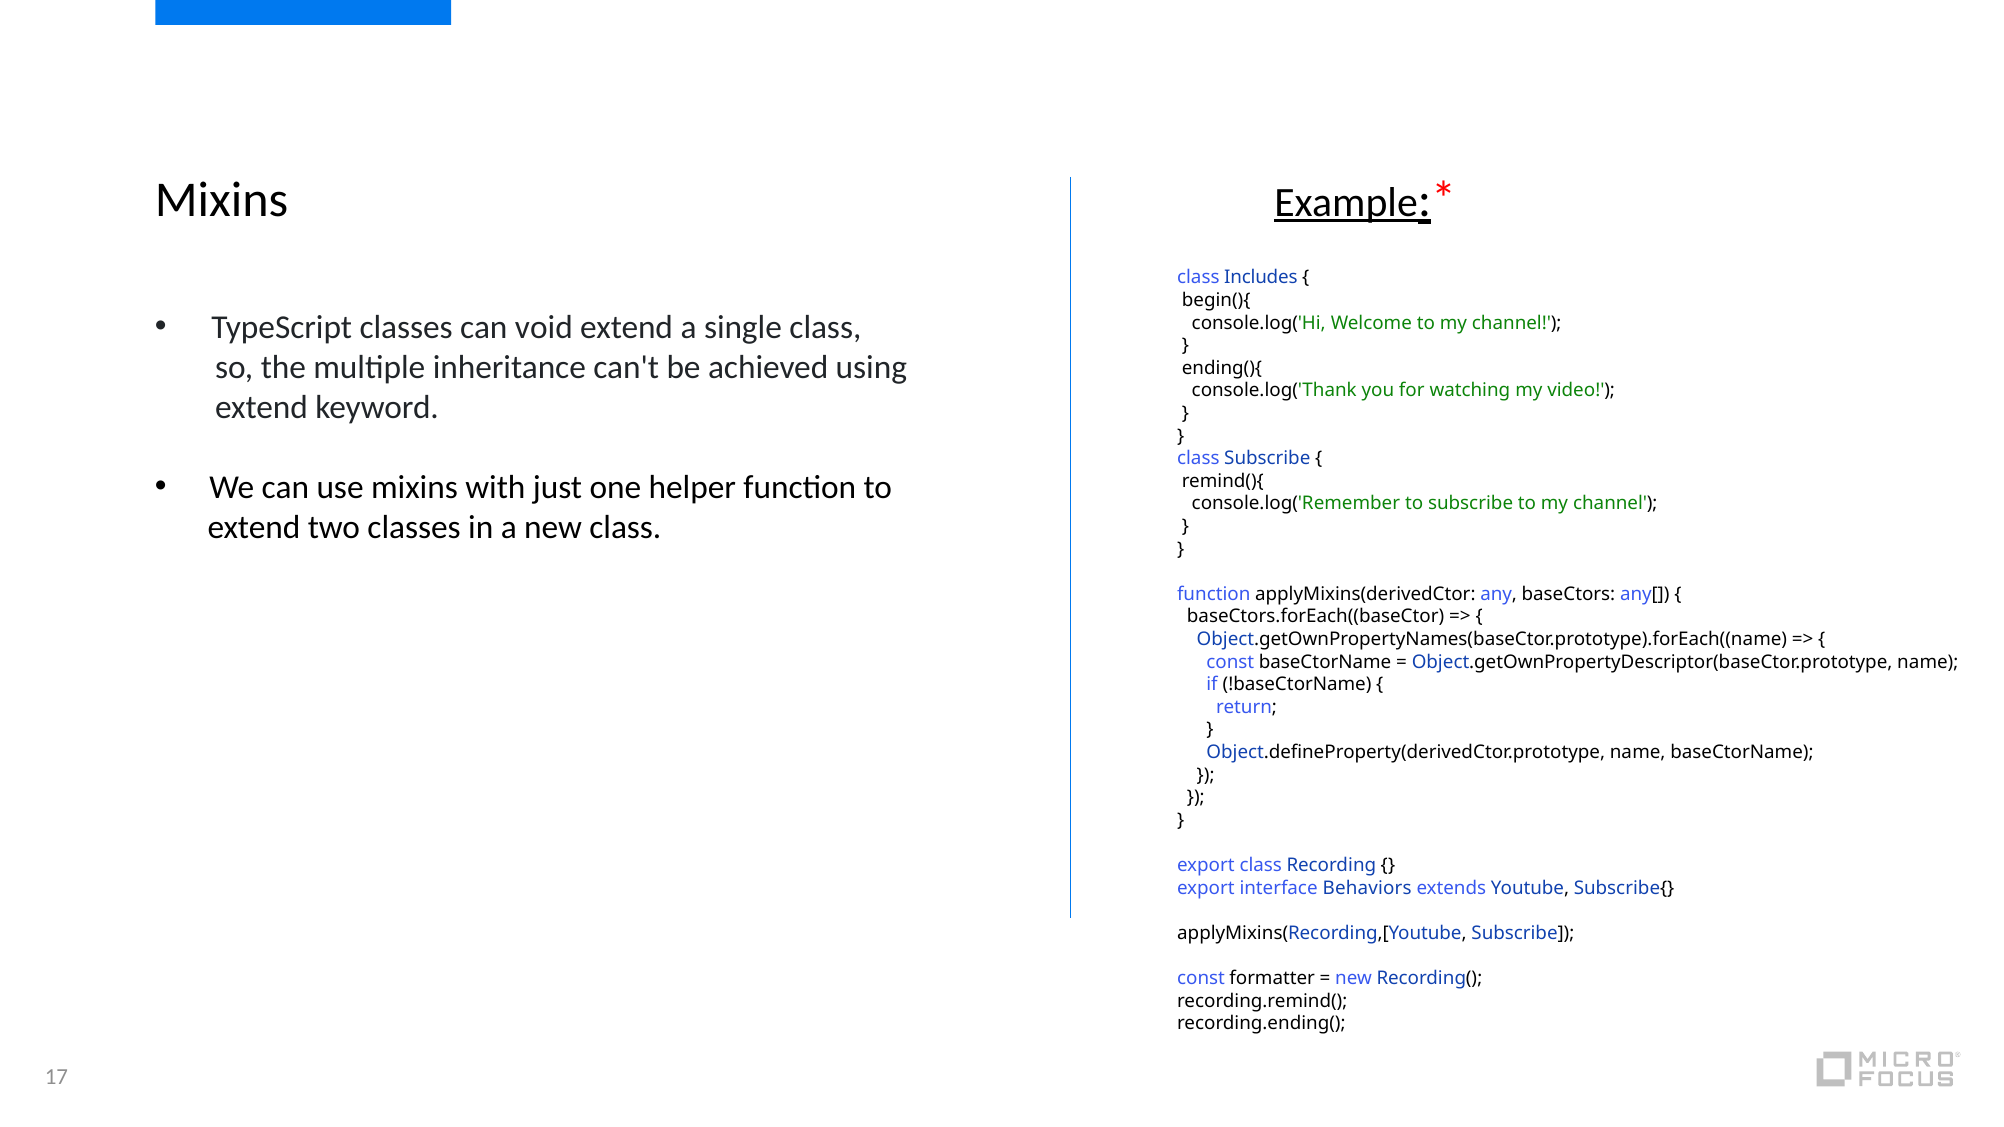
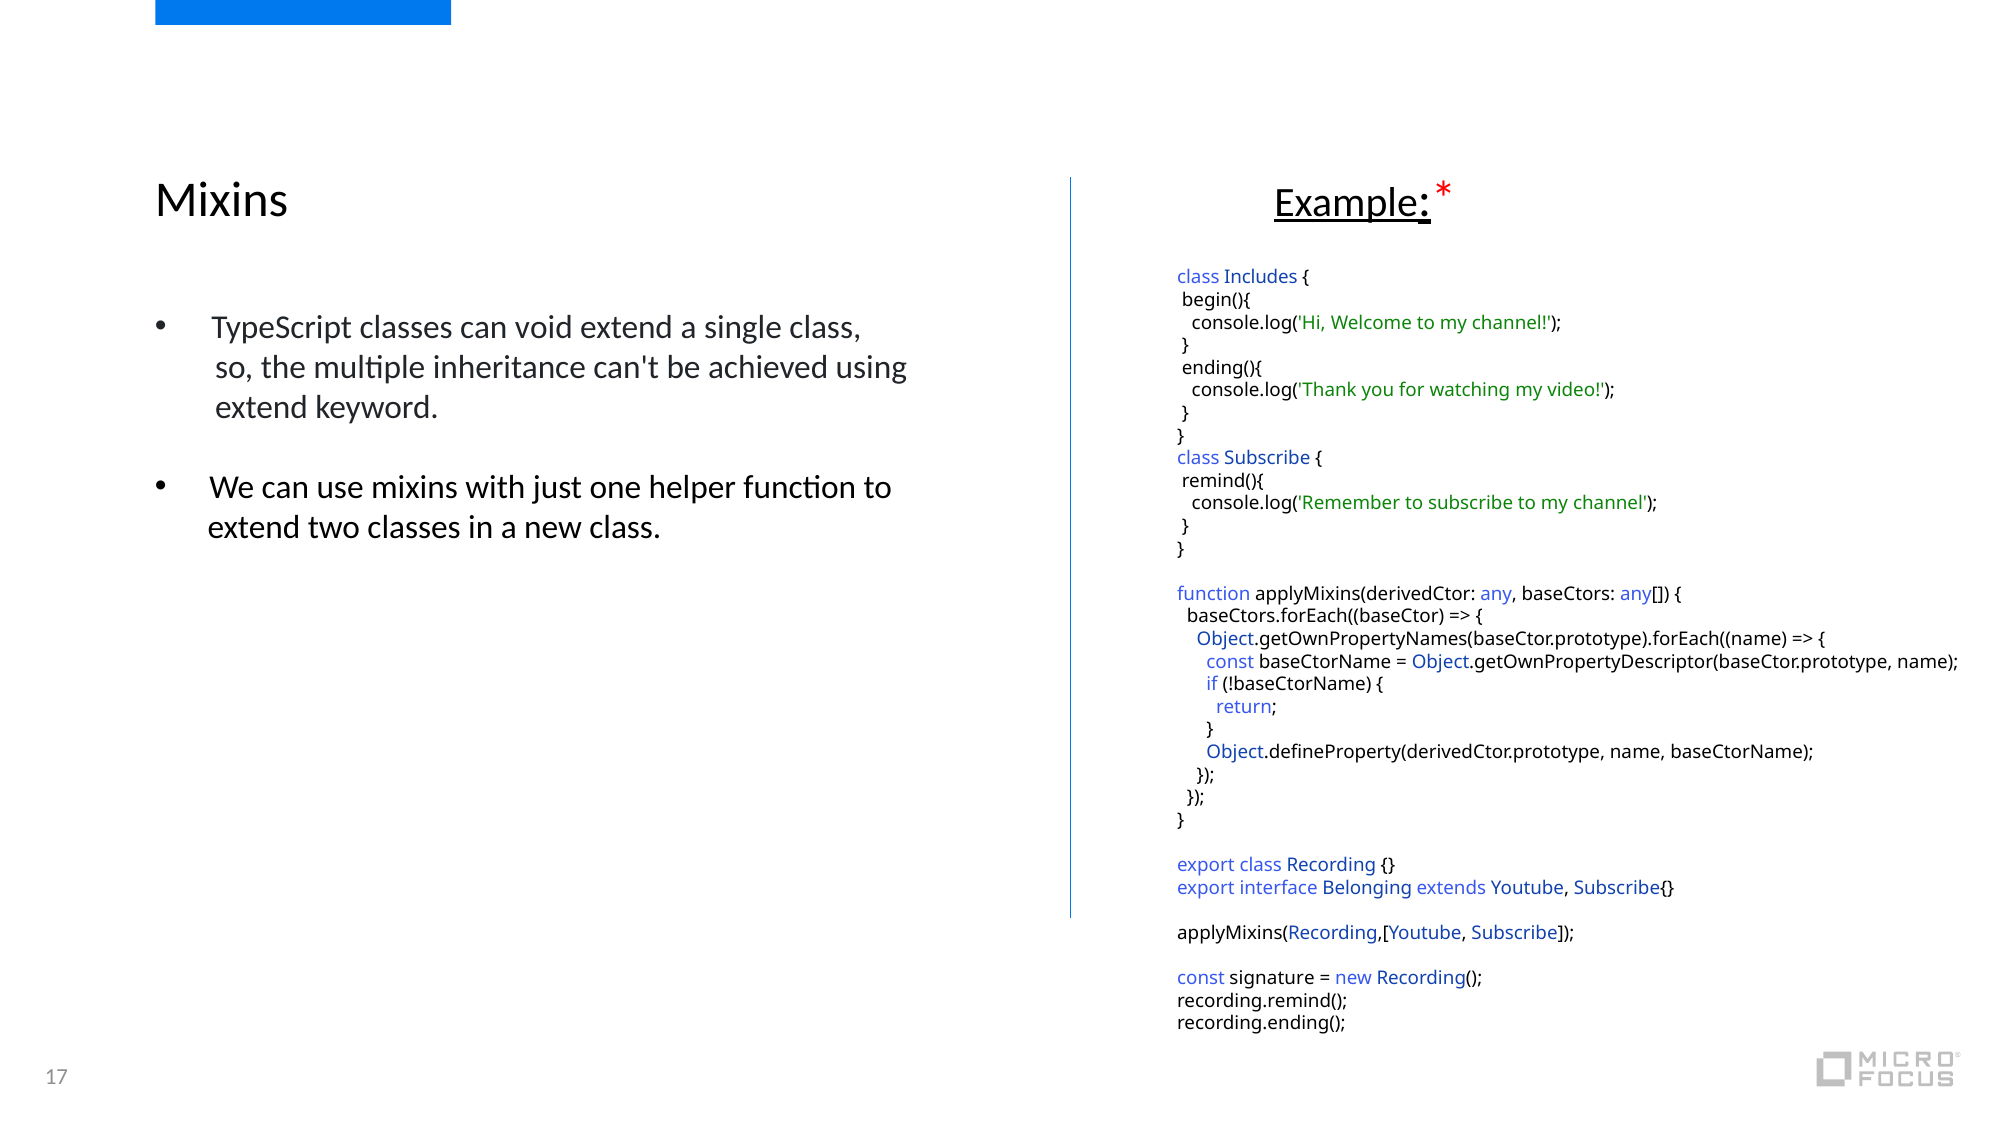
Behaviors: Behaviors -> Belonging (1367, 888)
formatter: formatter -> signature (1272, 978)
